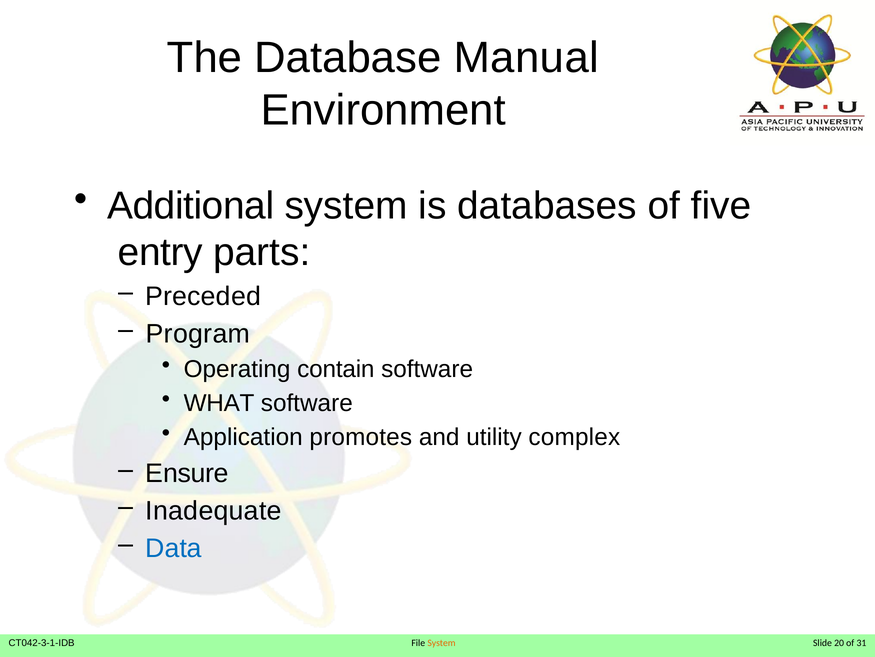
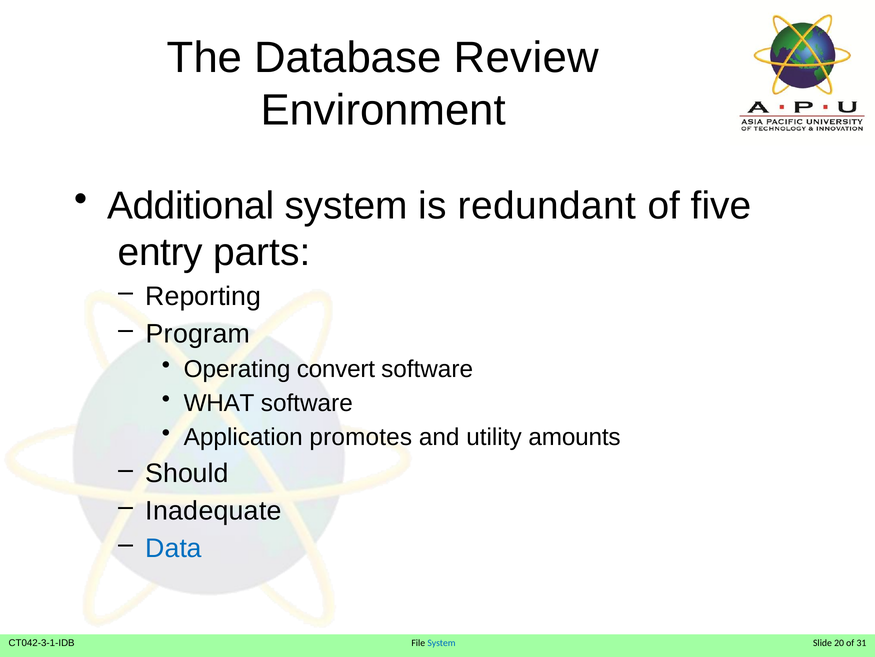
Manual: Manual -> Review (526, 58)
databases: databases -> redundant (547, 205)
Preceded: Preceded -> Reporting (203, 296)
contain: contain -> convert (336, 369)
complex: complex -> amounts (575, 437)
Ensure: Ensure -> Should (187, 473)
System colour: orange -> blue (441, 642)
